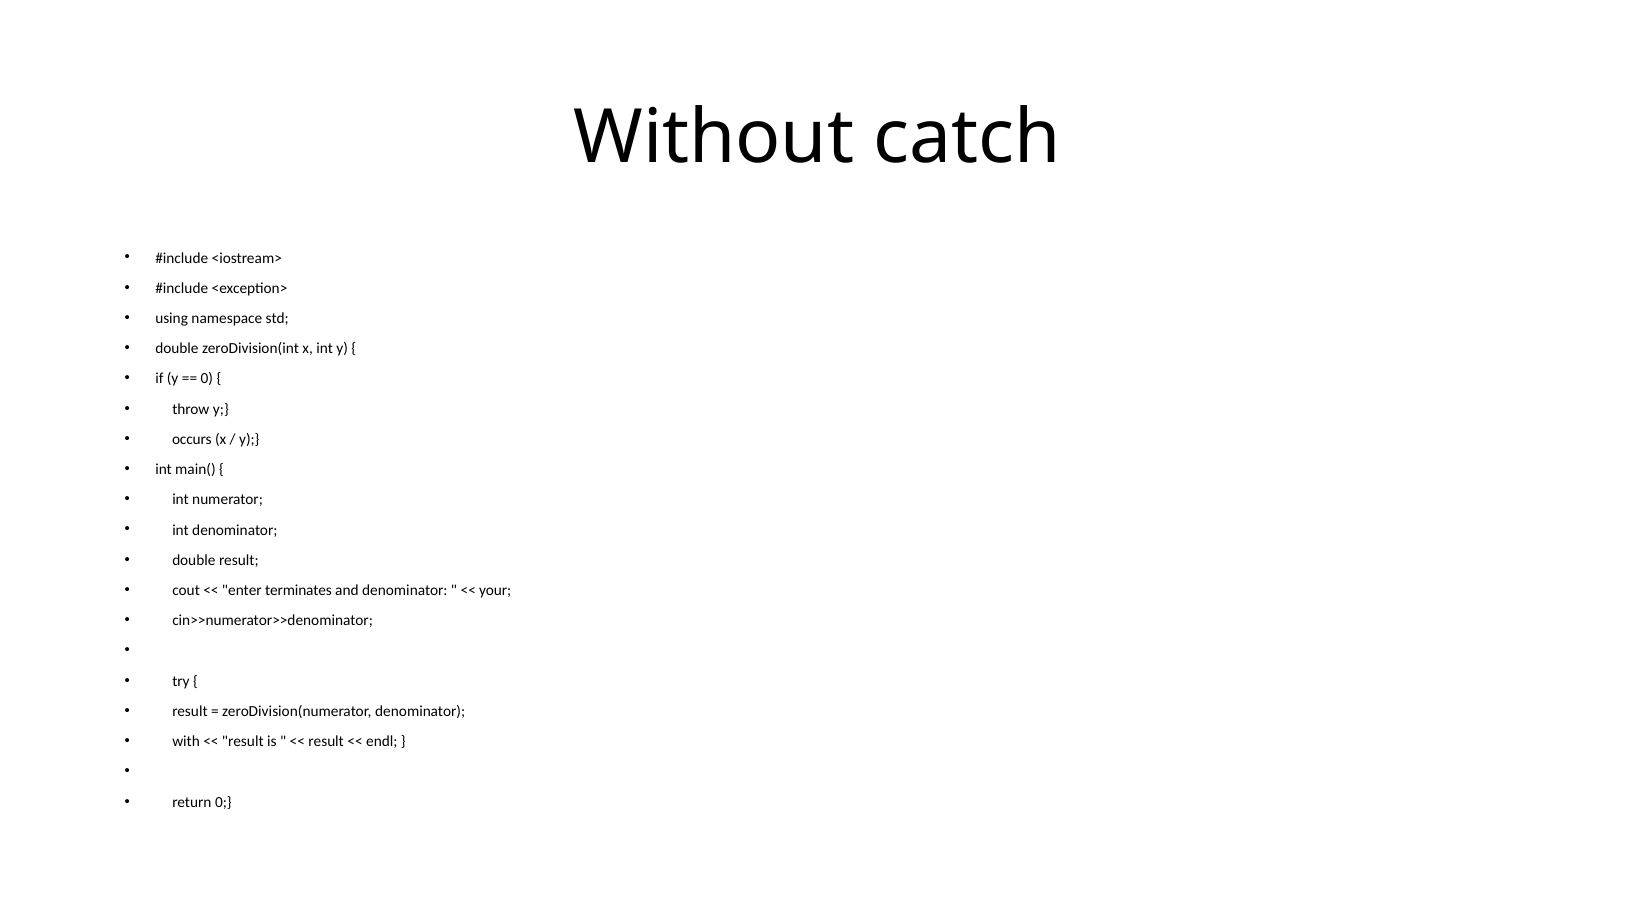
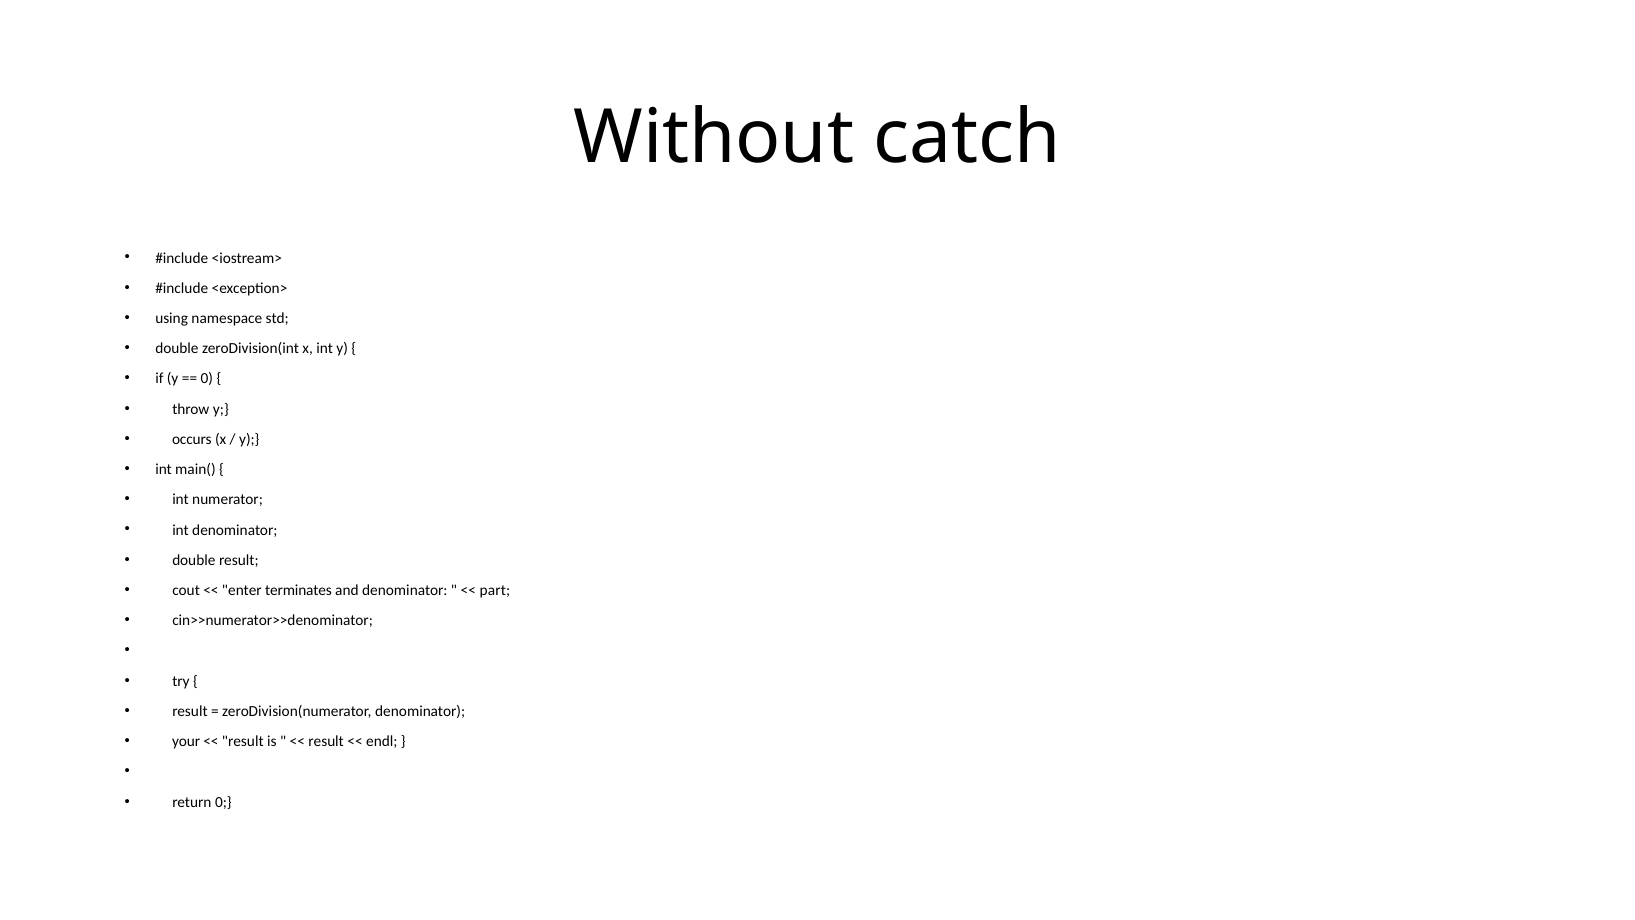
your: your -> part (495, 590)
with: with -> your (186, 741)
